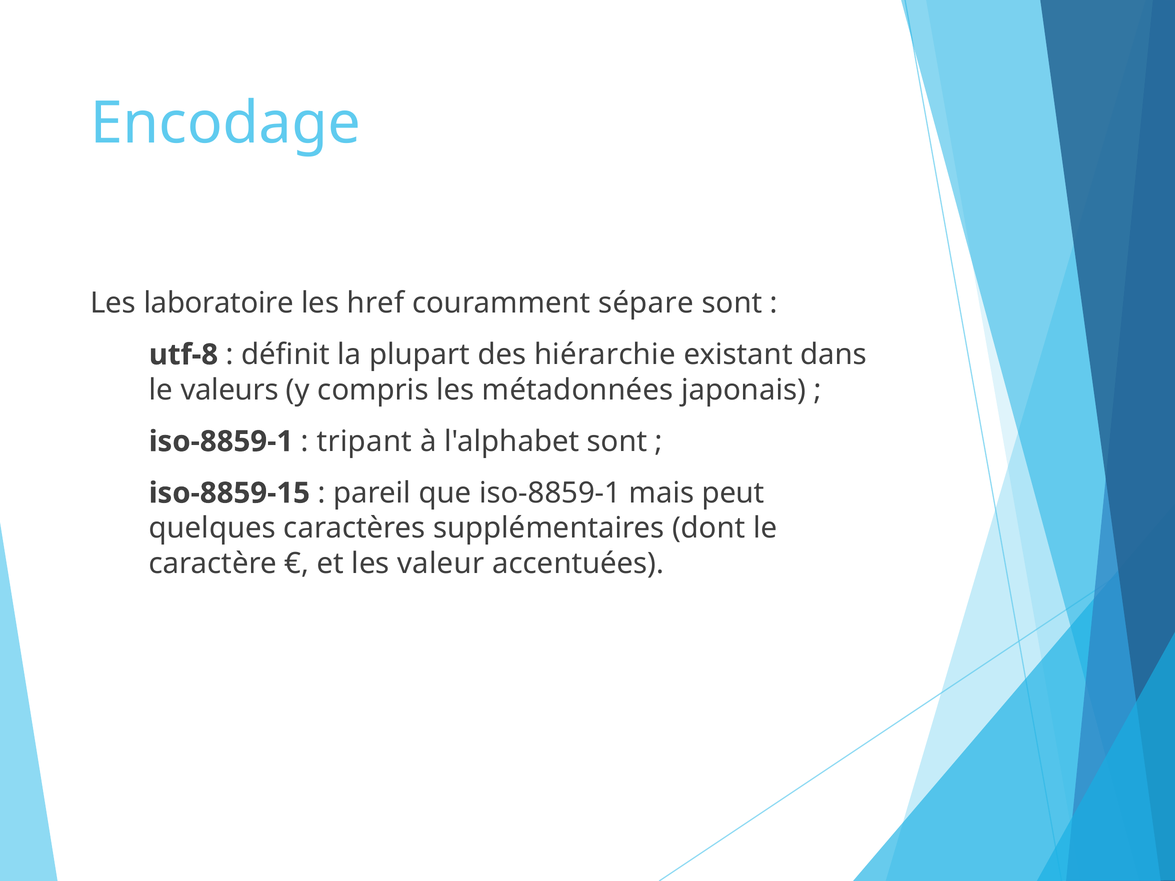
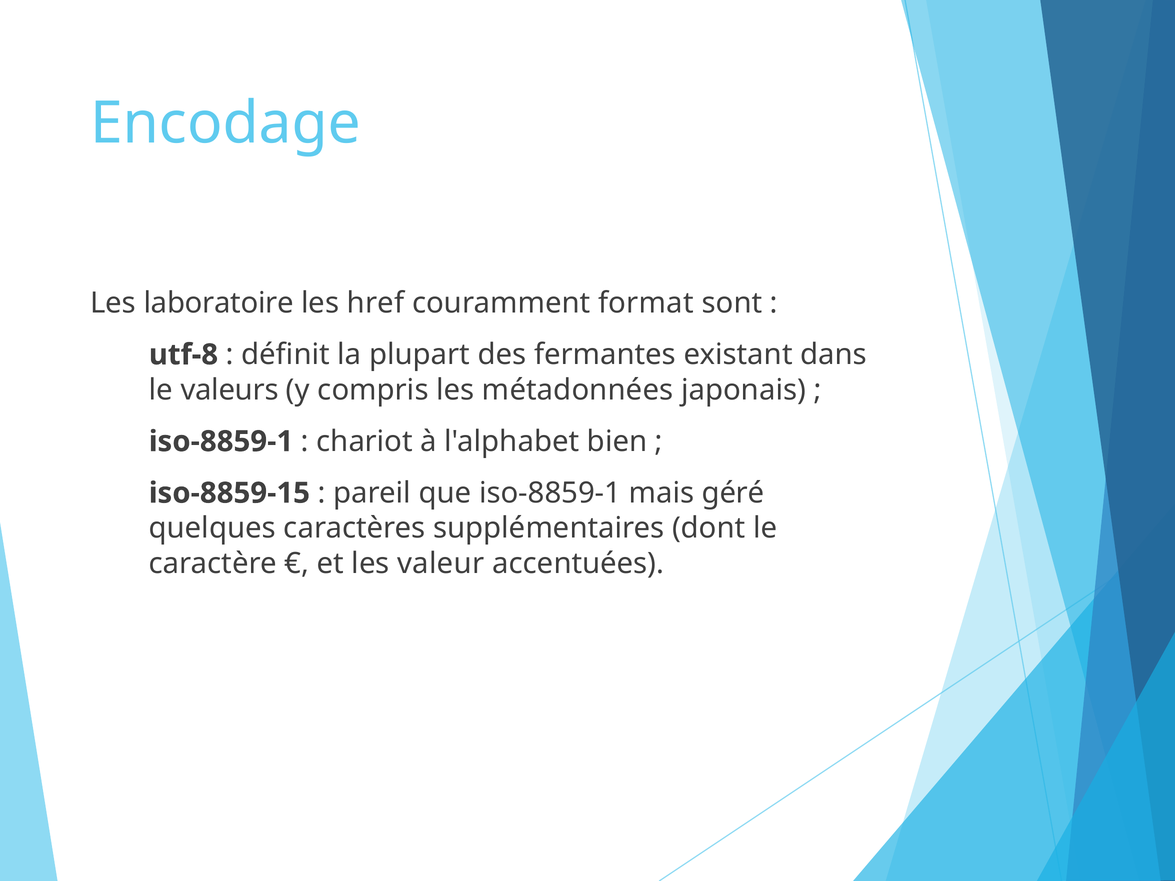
sépare: sépare -> format (646, 303)
hiérarchie: hiérarchie -> fermantes (605, 355)
tripant: tripant -> chariot (365, 442)
l'alphabet sont: sont -> bien (617, 442)
peut: peut -> géré (733, 493)
